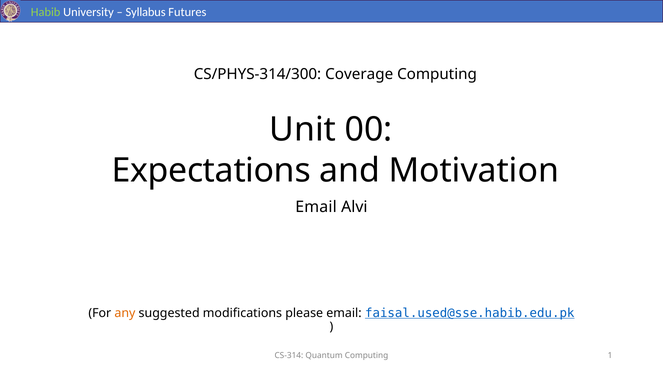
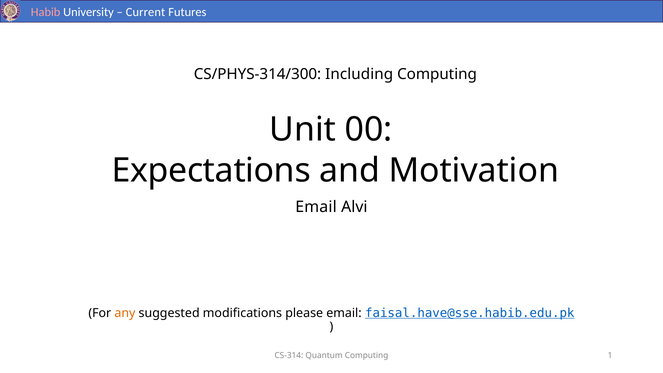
Habib colour: light green -> pink (46, 12)
Syllabus: Syllabus -> Current (145, 12)
Coverage: Coverage -> Including (359, 74)
faisal.used@sse.habib.edu.pk: faisal.used@sse.habib.edu.pk -> faisal.have@sse.habib.edu.pk (470, 313)
